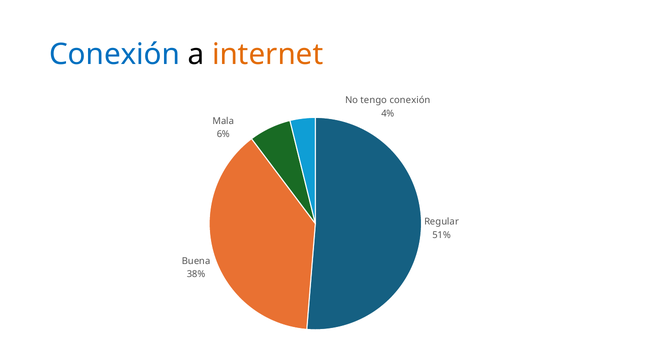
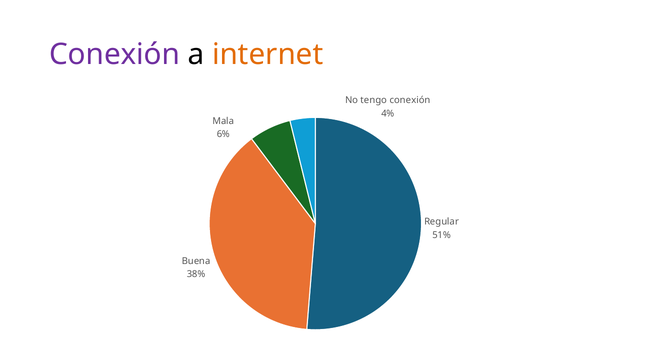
Conexión colour: blue -> purple (115, 54)
